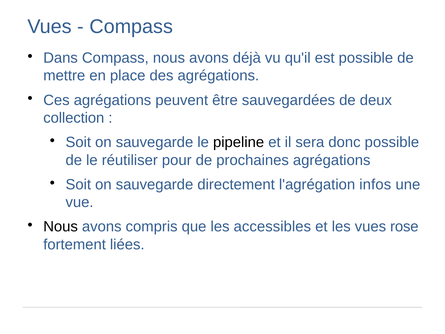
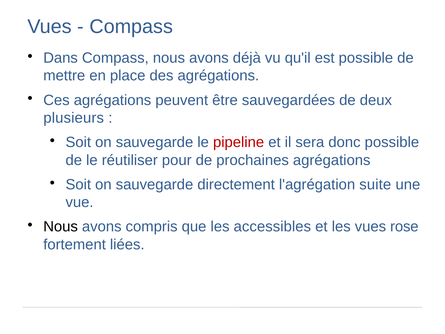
collection: collection -> plusieurs (74, 118)
pipeline colour: black -> red (239, 142)
infos: infos -> suite (375, 184)
